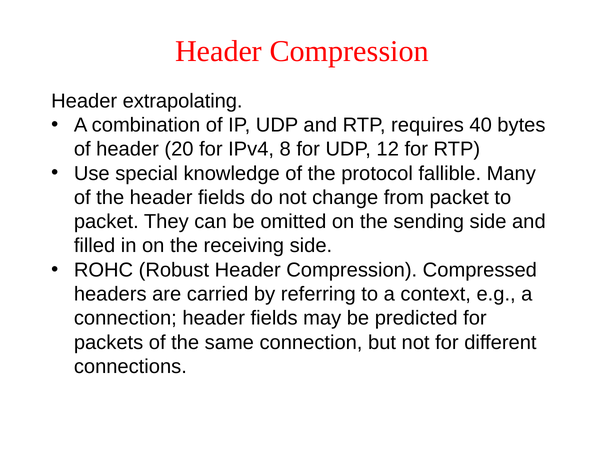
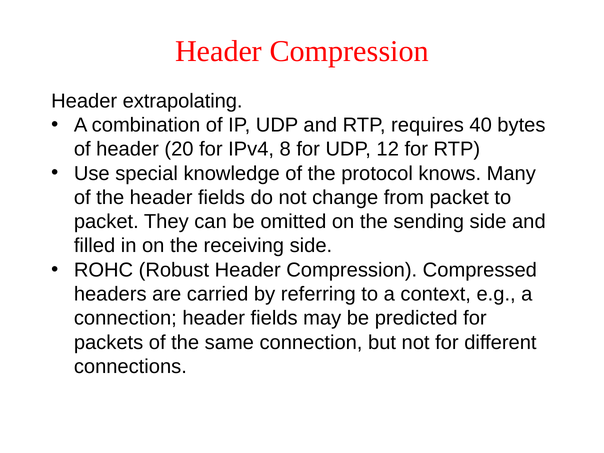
fallible: fallible -> knows (450, 173)
